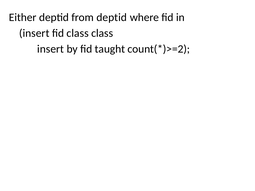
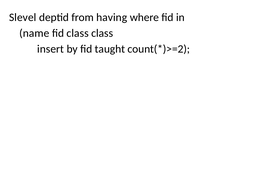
Either: Either -> Slevel (23, 17)
from deptid: deptid -> having (112, 17)
insert: insert -> name (34, 33)
